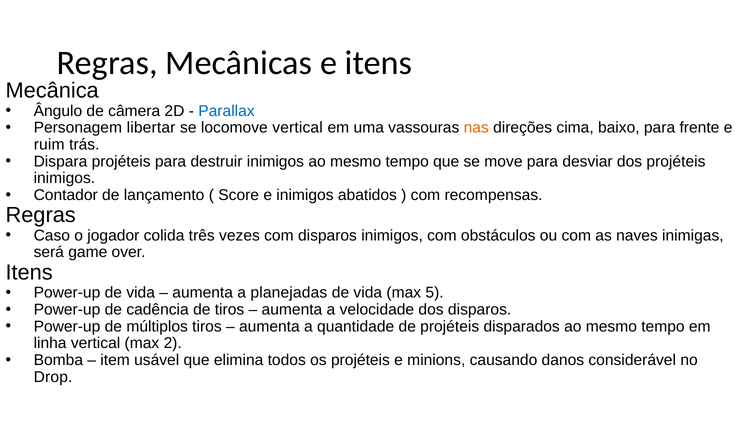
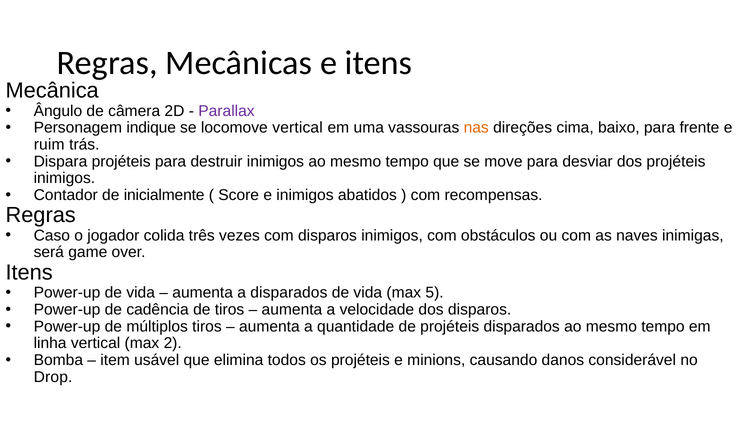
Parallax colour: blue -> purple (226, 111)
libertar: libertar -> indique (151, 128)
lançamento: lançamento -> inicialmente (164, 195)
a planejadas: planejadas -> disparados (289, 293)
